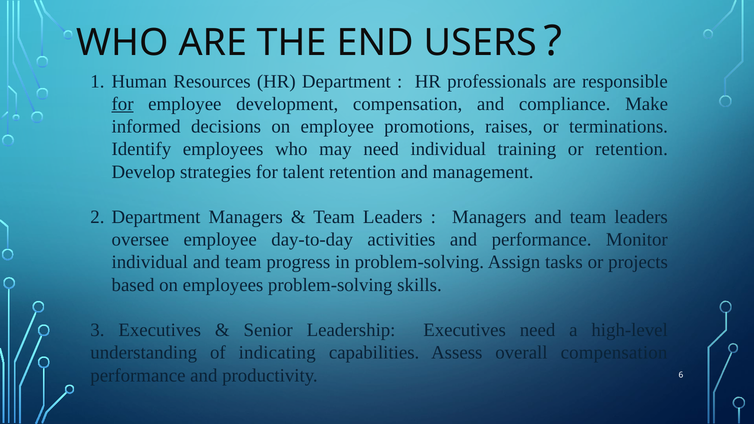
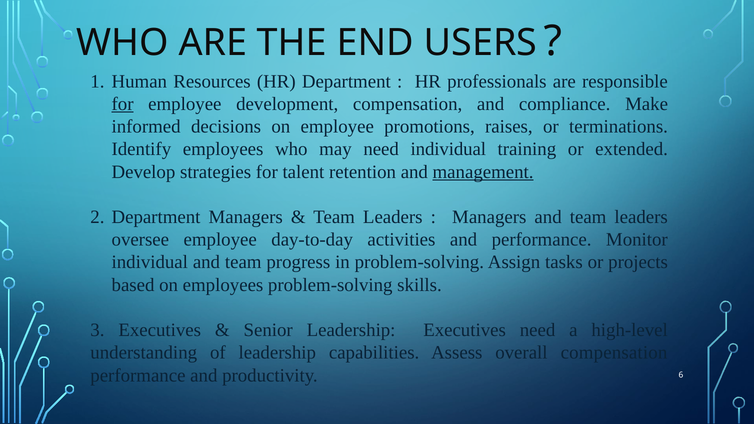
or retention: retention -> extended (632, 149)
management underline: none -> present (483, 172)
of indicating: indicating -> leadership (277, 353)
